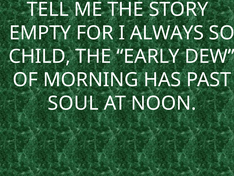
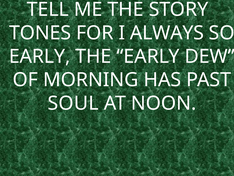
EMPTY: EMPTY -> TONES (40, 33)
CHILD: CHILD -> EARLY (40, 56)
